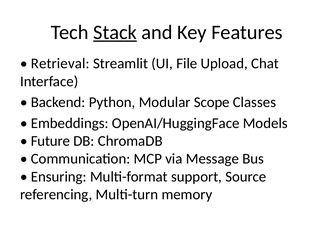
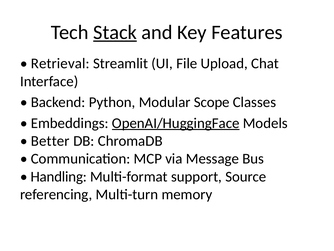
OpenAI/HuggingFace underline: none -> present (176, 123)
Future: Future -> Better (50, 141)
Ensuring: Ensuring -> Handling (59, 176)
